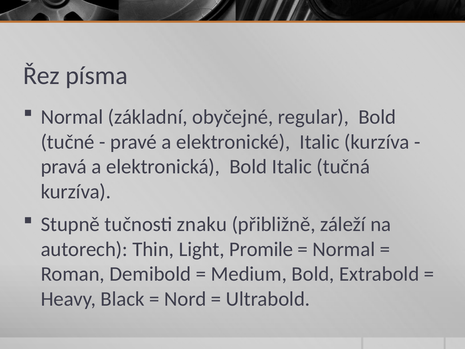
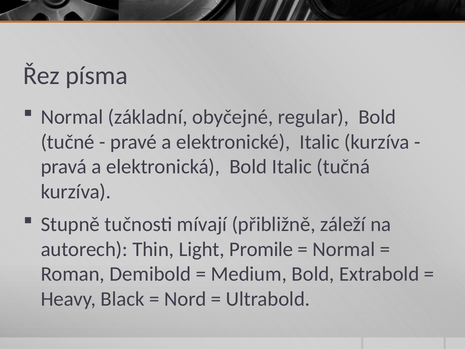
znaku: znaku -> mívají (202, 224)
